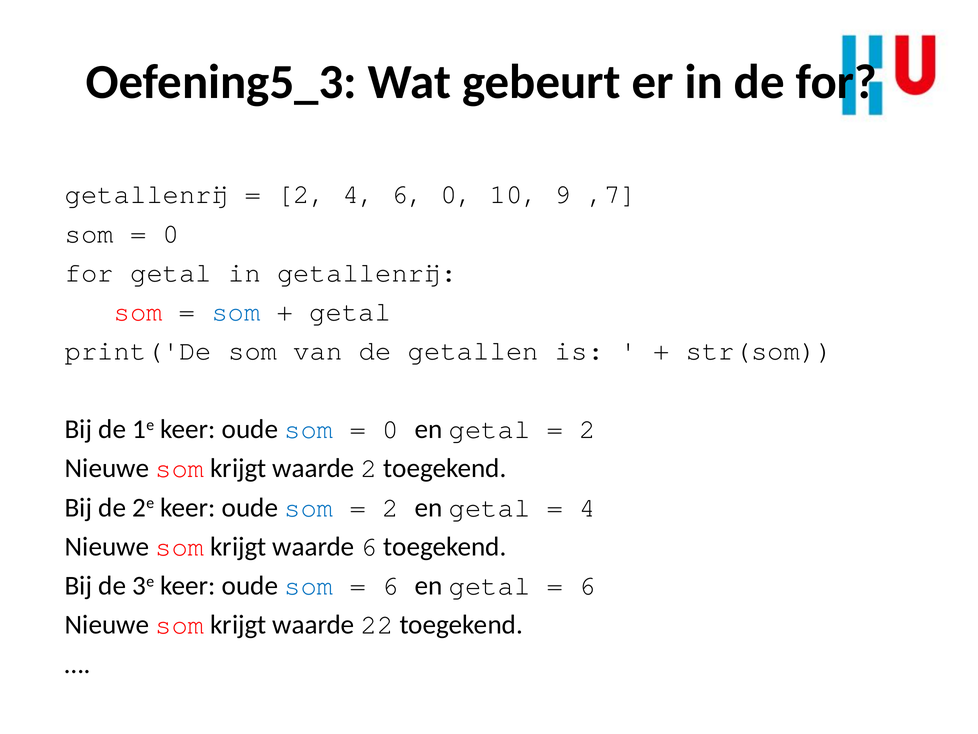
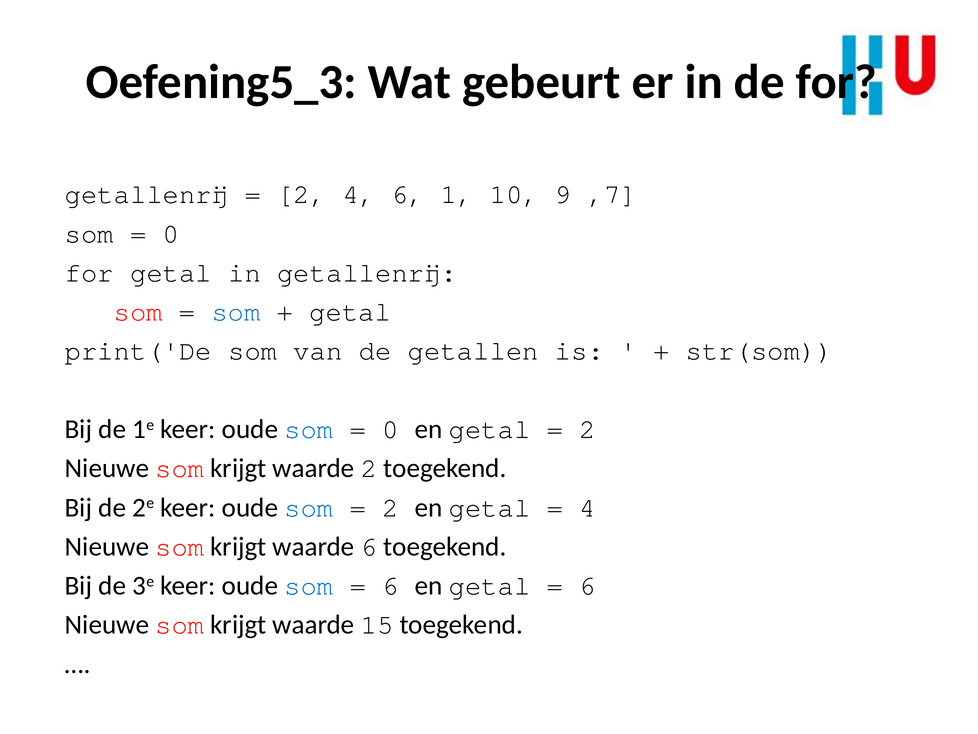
6 0: 0 -> 1 (457, 194)
22: 22 -> 15 (377, 625)
